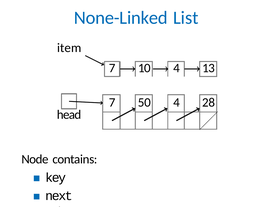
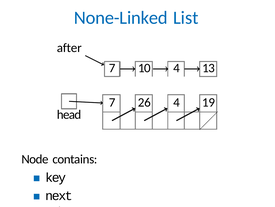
item: item -> after (69, 48)
50: 50 -> 26 (144, 102)
28: 28 -> 19 (209, 102)
